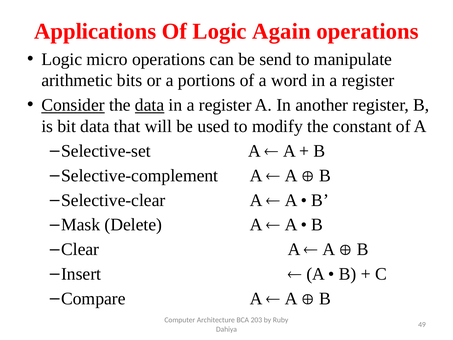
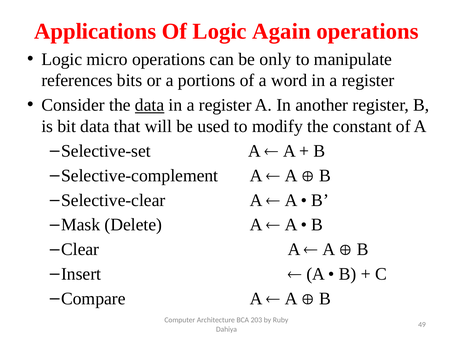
send: send -> only (275, 59)
arithmetic: arithmetic -> references (77, 80)
Consider underline: present -> none (73, 105)
